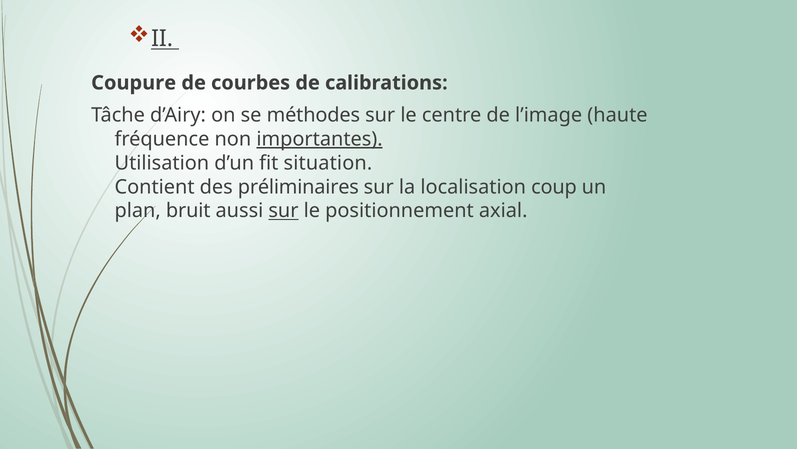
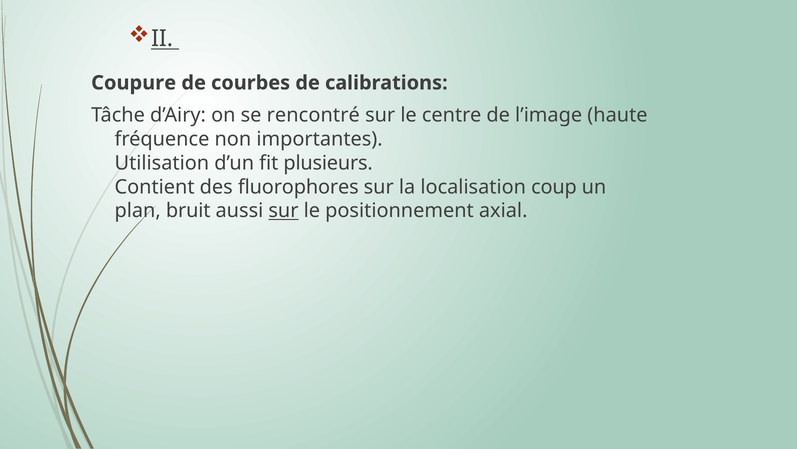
méthodes: méthodes -> rencontré (313, 115)
importantes underline: present -> none (320, 139)
situation: situation -> plusieurs (328, 163)
préliminaires: préliminaires -> fluorophores (298, 187)
